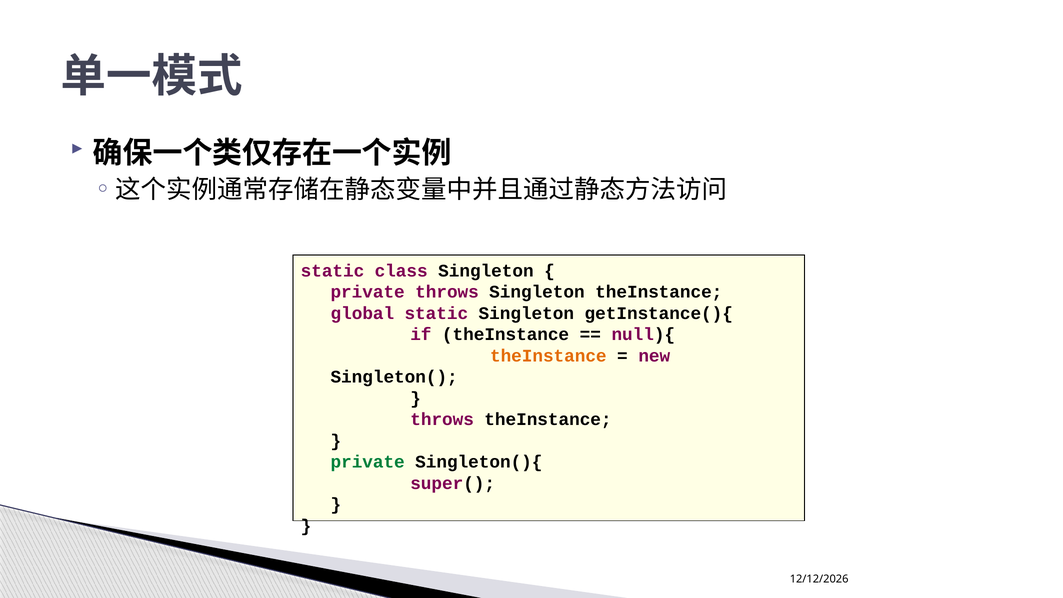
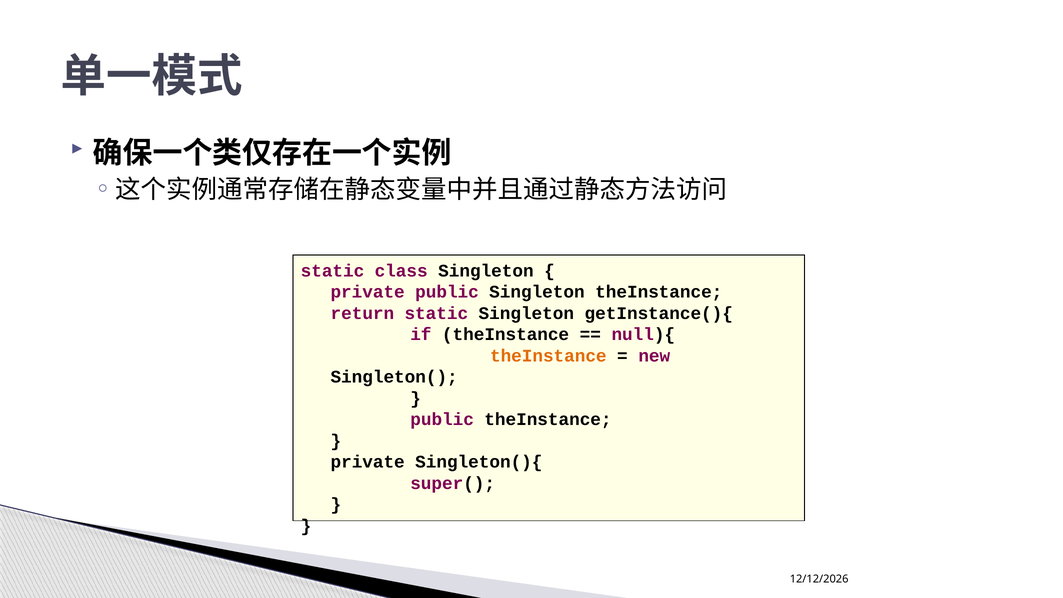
private throws: throws -> public (447, 292)
global: global -> return (362, 313)
throws: throws -> public (442, 419)
private colour: green -> black (368, 462)
